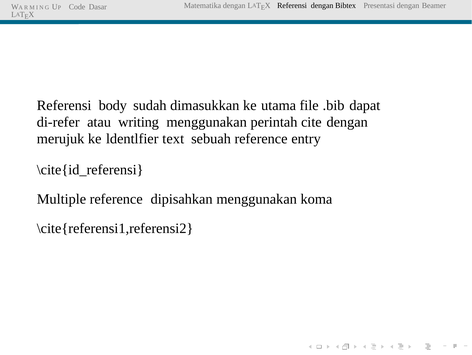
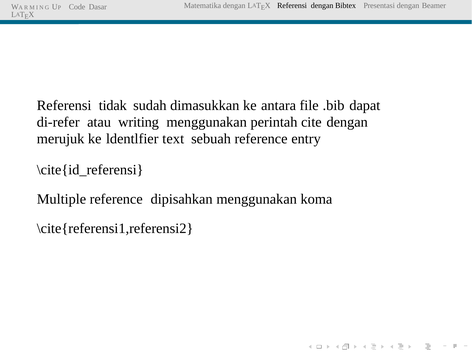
body: body -> tidak (113, 105)
utama: utama -> antara (279, 105)
